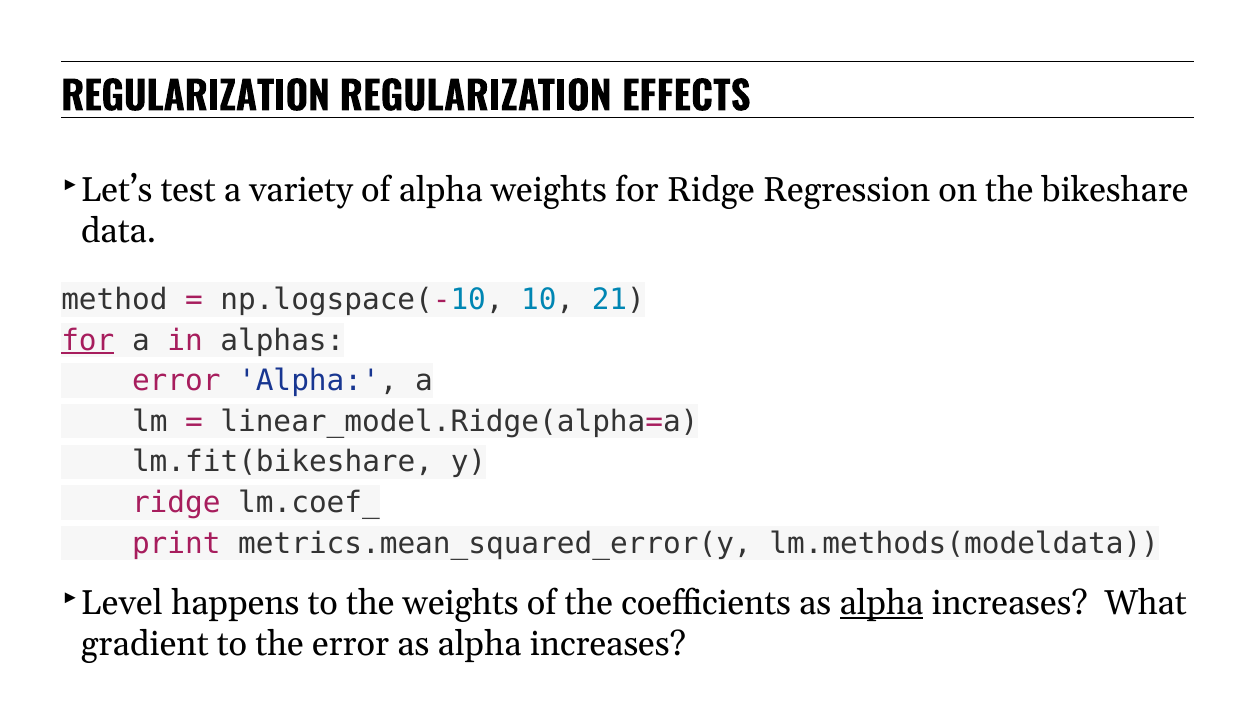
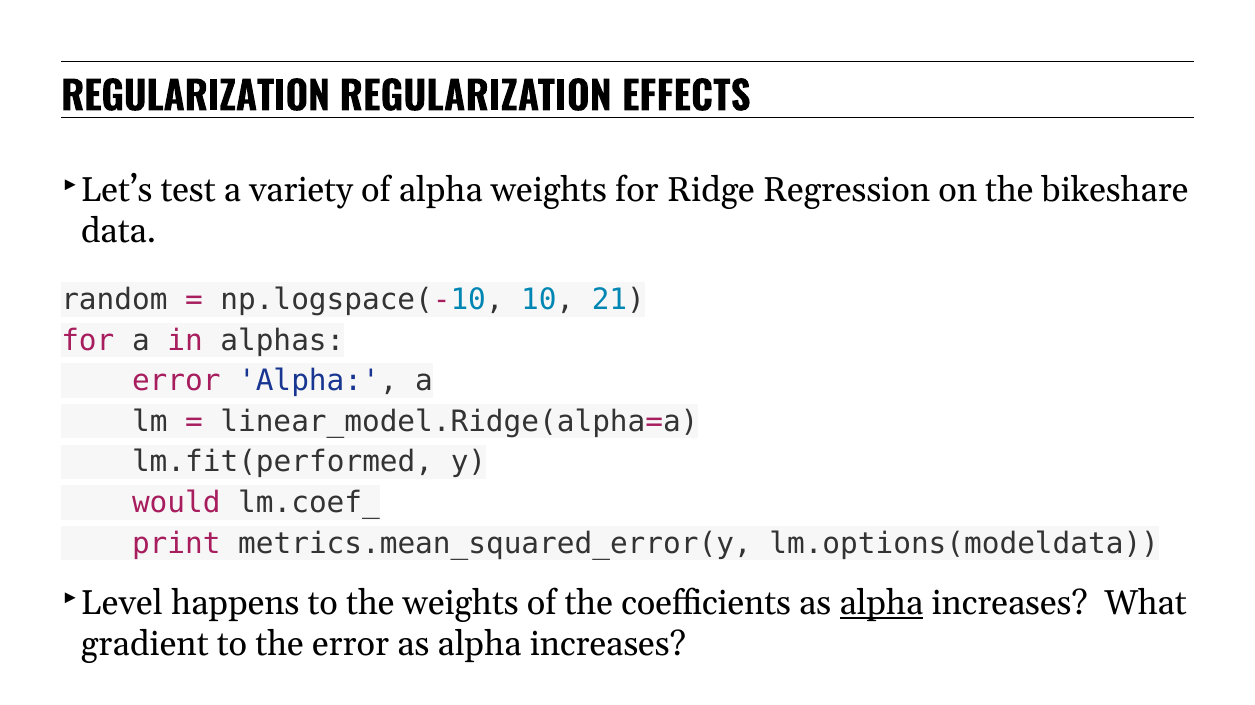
method: method -> random (114, 300)
for underline: present -> none (88, 340)
lm.fit(bikeshare: lm.fit(bikeshare -> lm.fit(performed (283, 462)
ridge: ridge -> would (176, 503)
lm.methods(modeldata: lm.methods(modeldata -> lm.options(modeldata (964, 543)
